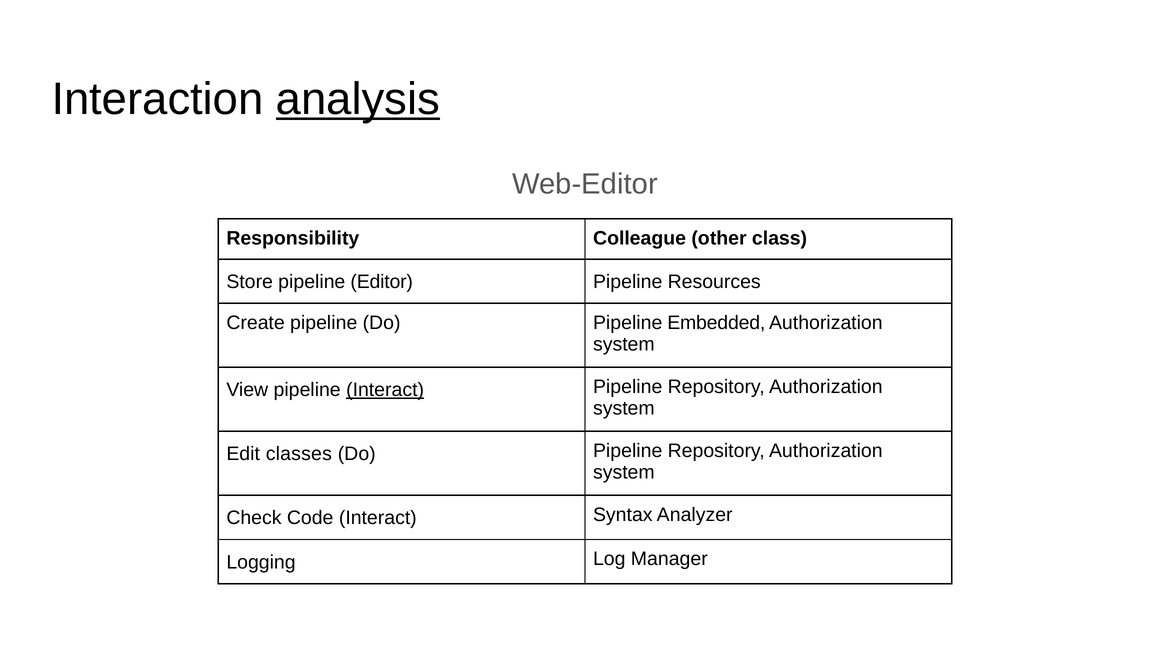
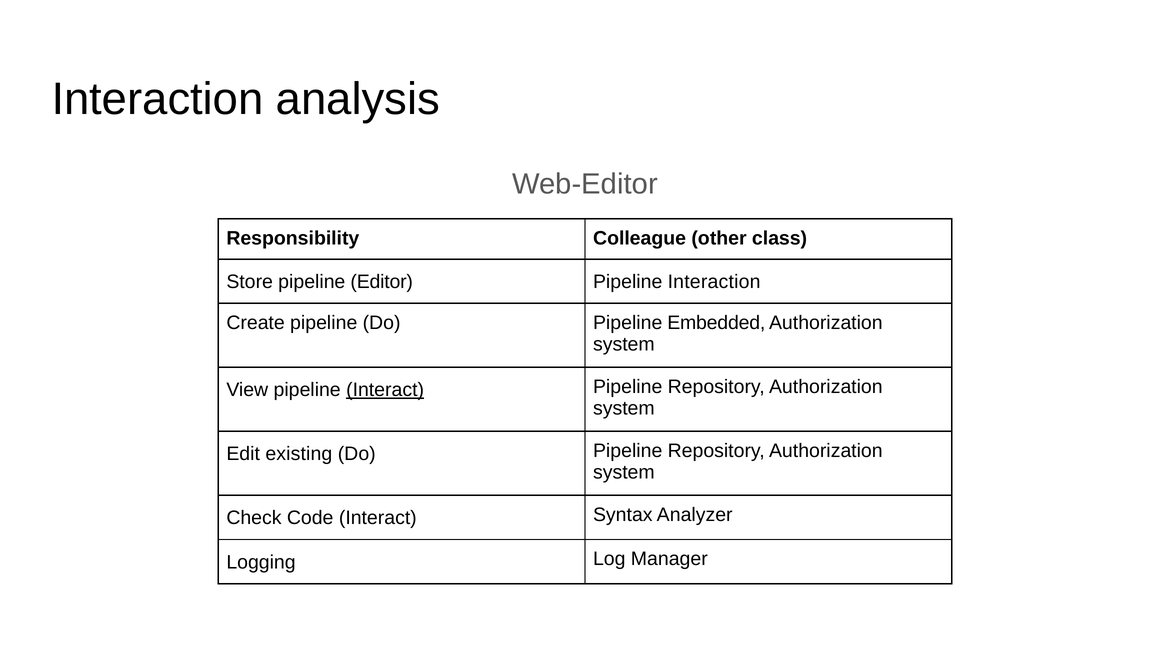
analysis underline: present -> none (358, 99)
Pipeline Resources: Resources -> Interaction (714, 282)
classes: classes -> existing (299, 454)
